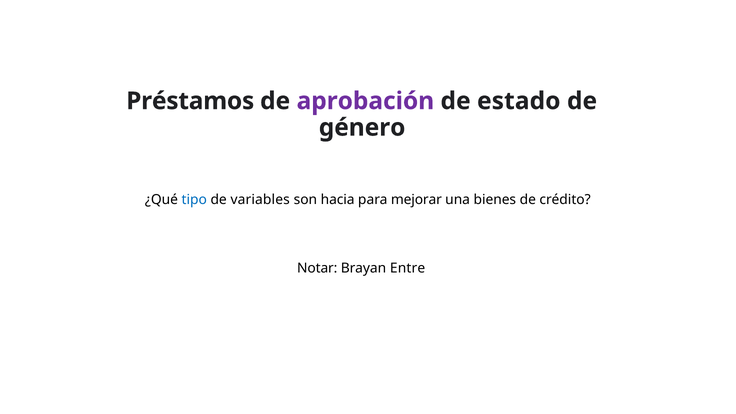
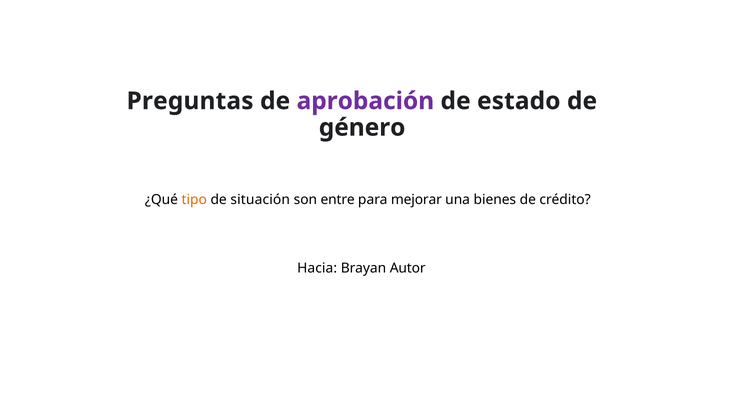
Préstamos: Préstamos -> Preguntas (190, 101)
tipo colour: blue -> orange (194, 200)
variables: variables -> situación (260, 200)
hacia: hacia -> entre (338, 200)
Notar: Notar -> Hacia (317, 268)
Entre: Entre -> Autor (408, 268)
